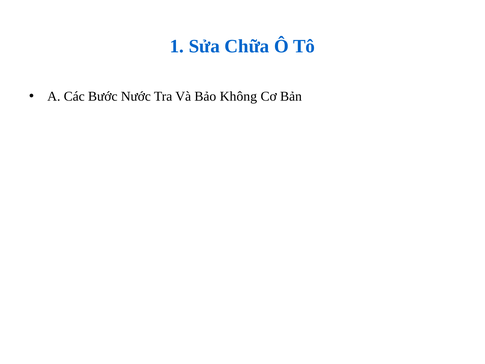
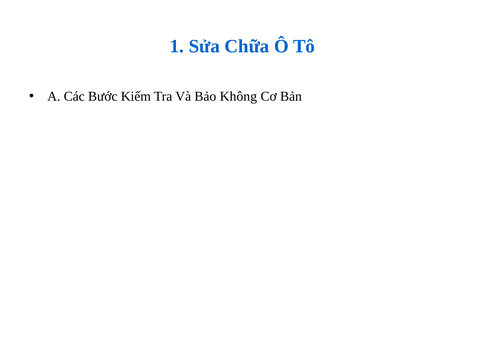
Nước: Nước -> Kiếm (136, 96)
